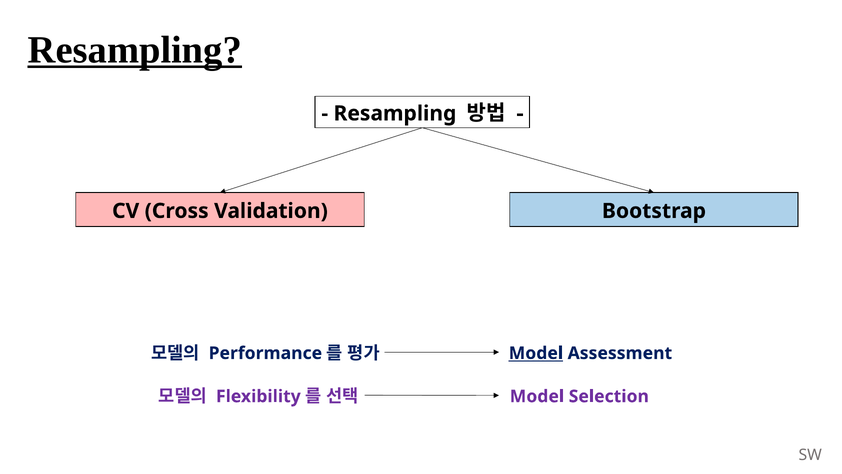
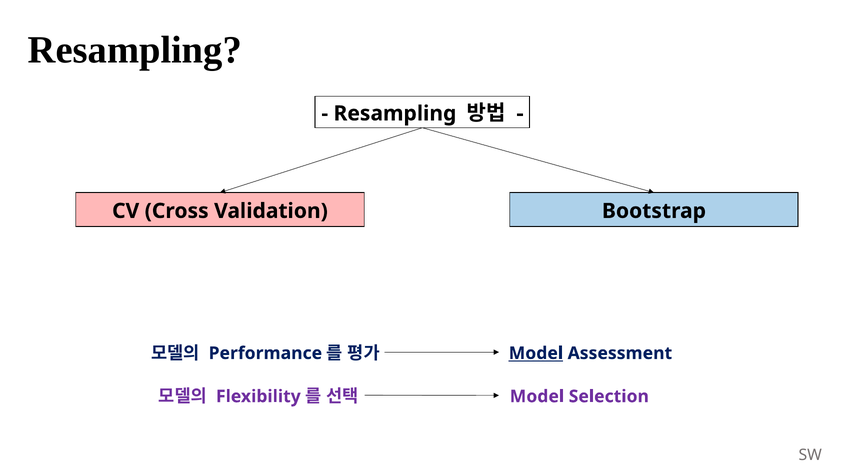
Resampling underline: present -> none (135, 50)
